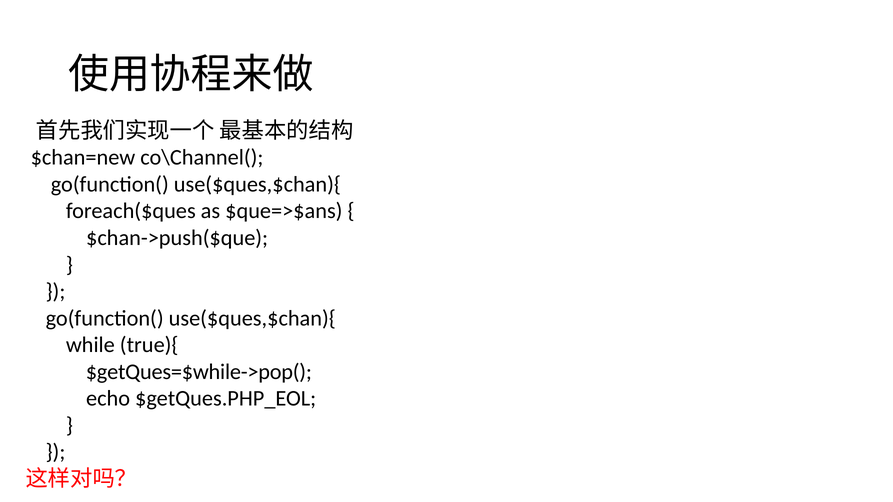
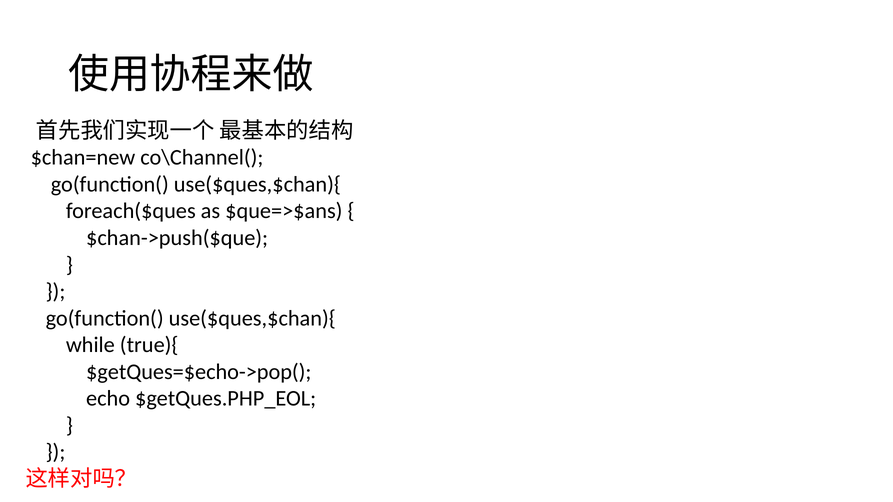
$getQues=$while->pop(: $getQues=$while->pop( -> $getQues=$echo->pop( (199, 372)
